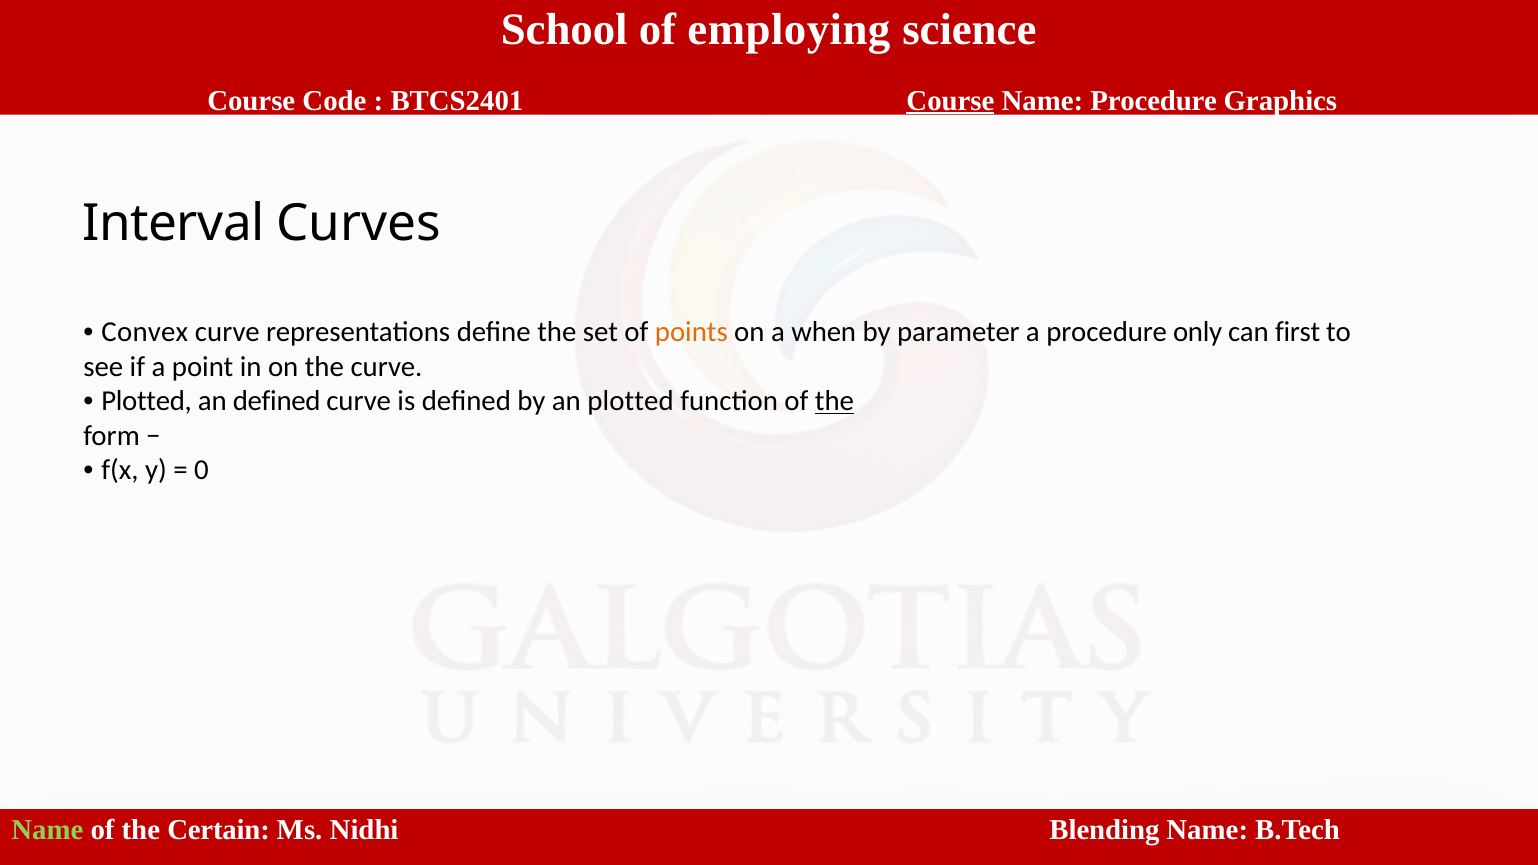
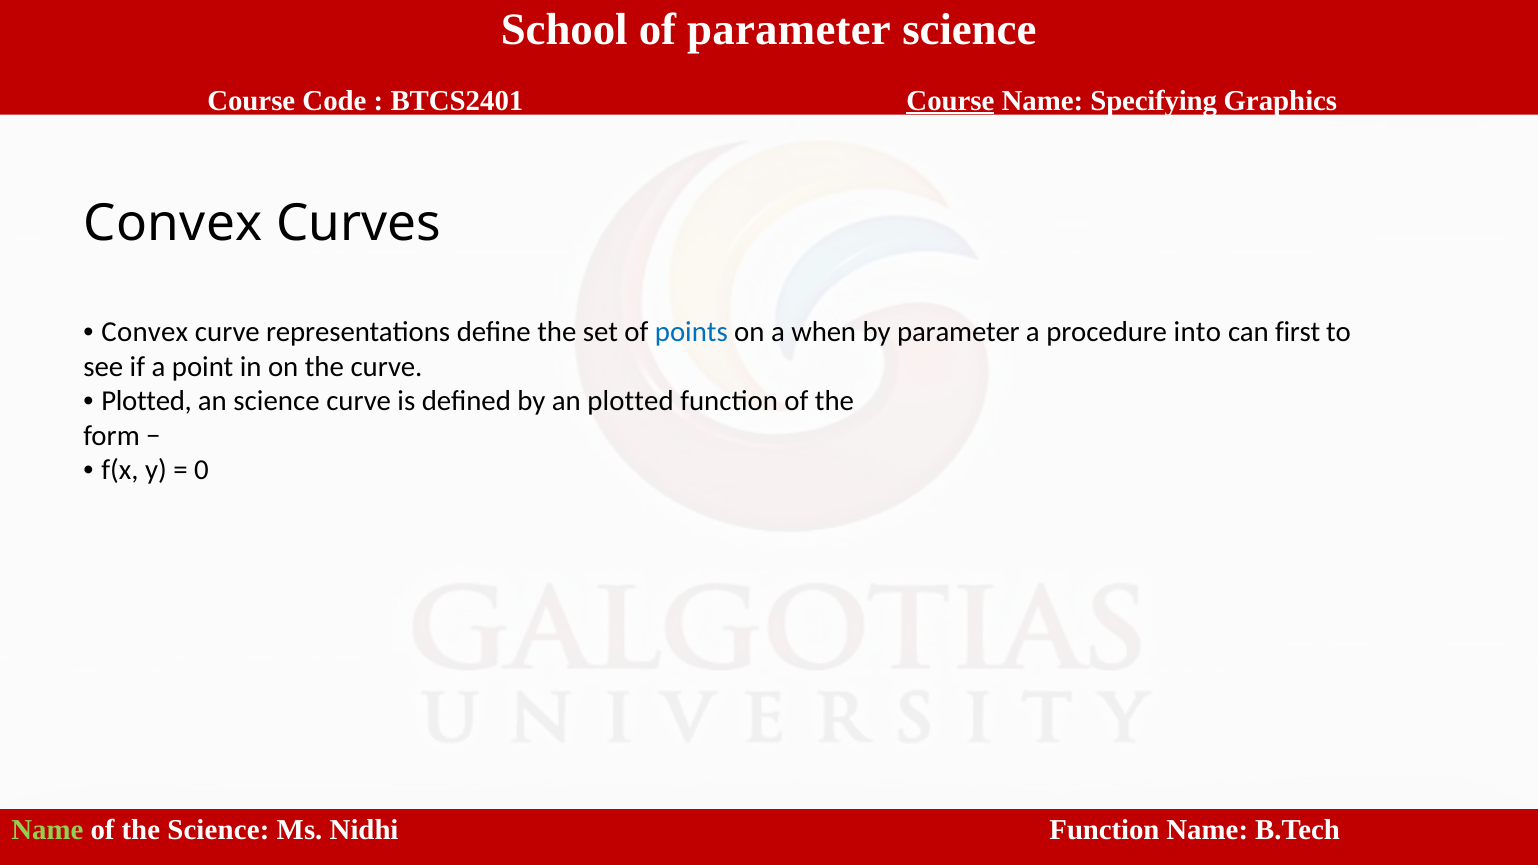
of employing: employing -> parameter (789, 30)
Name Procedure: Procedure -> Specifying (1154, 101)
Interval: Interval -> Convex (173, 224)
points colour: orange -> blue (691, 332)
only: only -> into (1197, 332)
an defined: defined -> science (277, 401)
the underline: present -> none (834, 401)
the Certain: Certain -> Science (218, 830)
Nidhi Blending: Blending -> Function (1104, 830)
